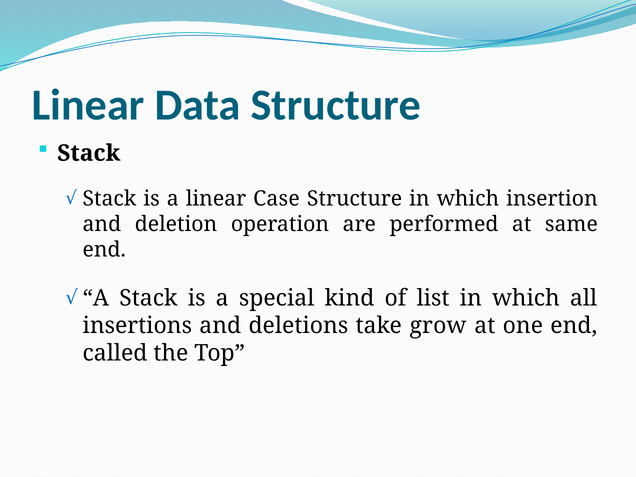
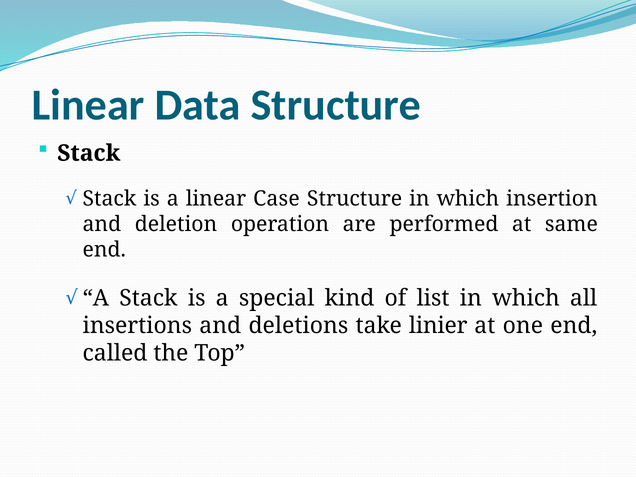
grow: grow -> linier (438, 326)
